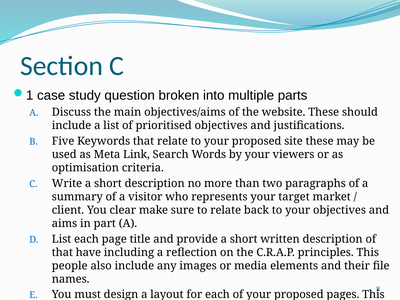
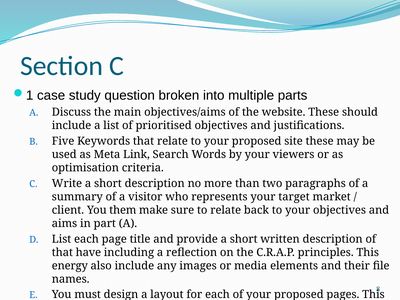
clear: clear -> them (123, 210)
people: people -> energy (70, 266)
